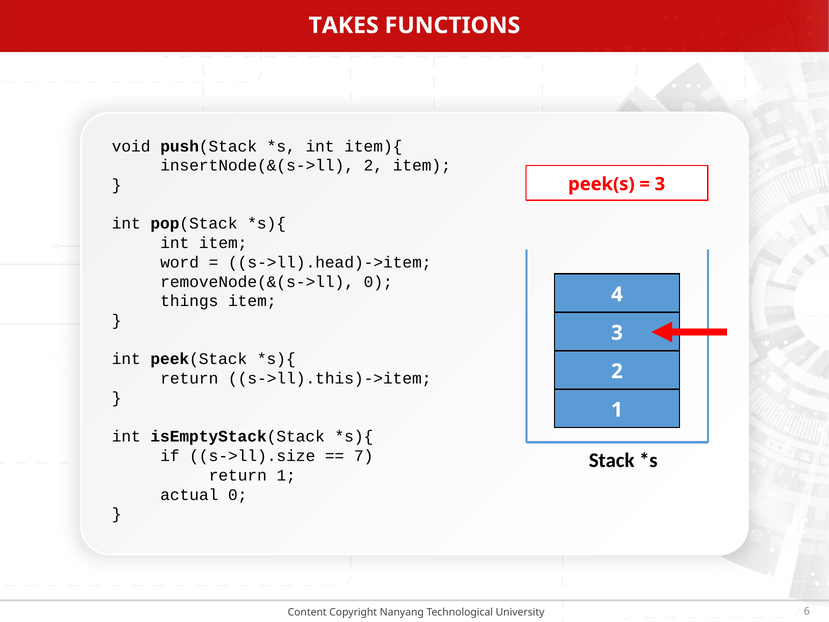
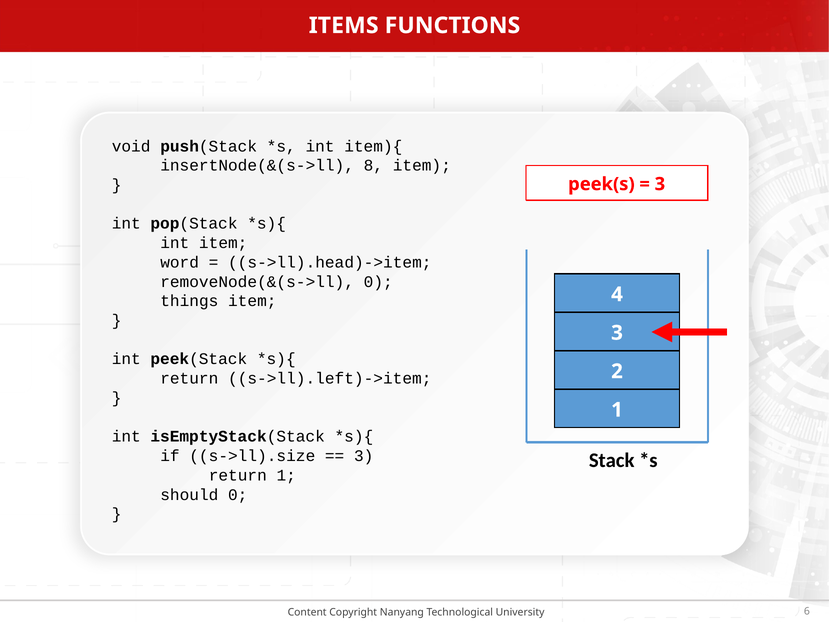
TAKES: TAKES -> ITEMS (344, 25)
insertNode(&(s->ll 2: 2 -> 8 (373, 165)
s->ll).this)->item: s->ll).this)->item -> s->ll).left)->item (330, 378)
7: 7 -> 3 (364, 456)
actual: actual -> should (189, 494)
